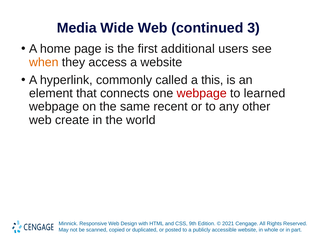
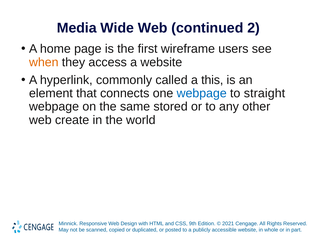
3: 3 -> 2 (254, 28)
additional: additional -> wireframe (188, 49)
webpage colour: red -> blue (202, 93)
learned: learned -> straight (265, 93)
recent: recent -> stored (171, 107)
